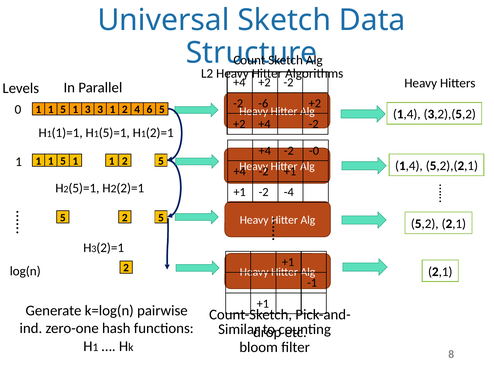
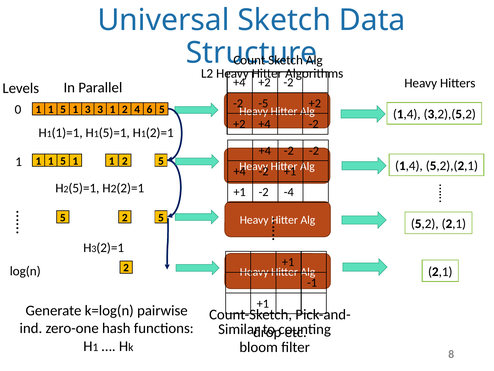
-6: -6 -> -5 (263, 103)
+4 -2 -0: -0 -> -2 (314, 150)
